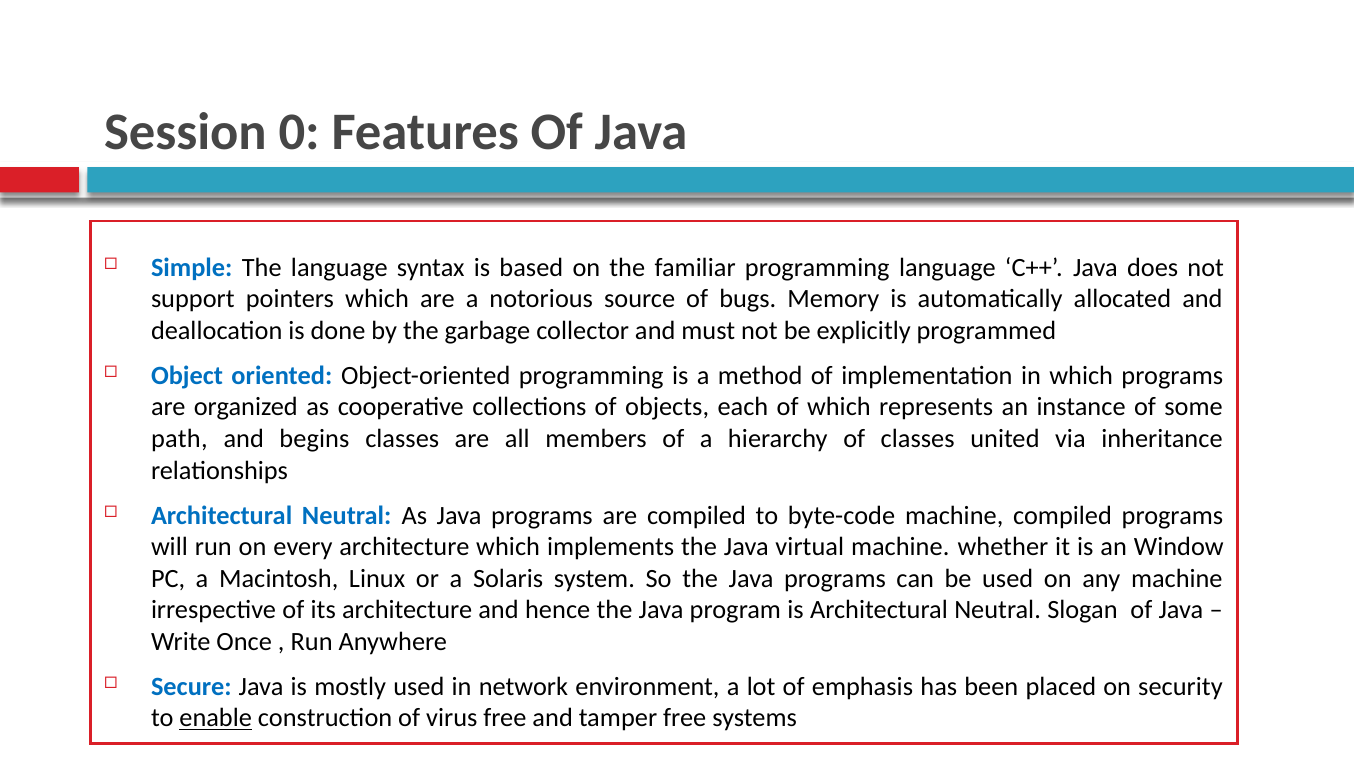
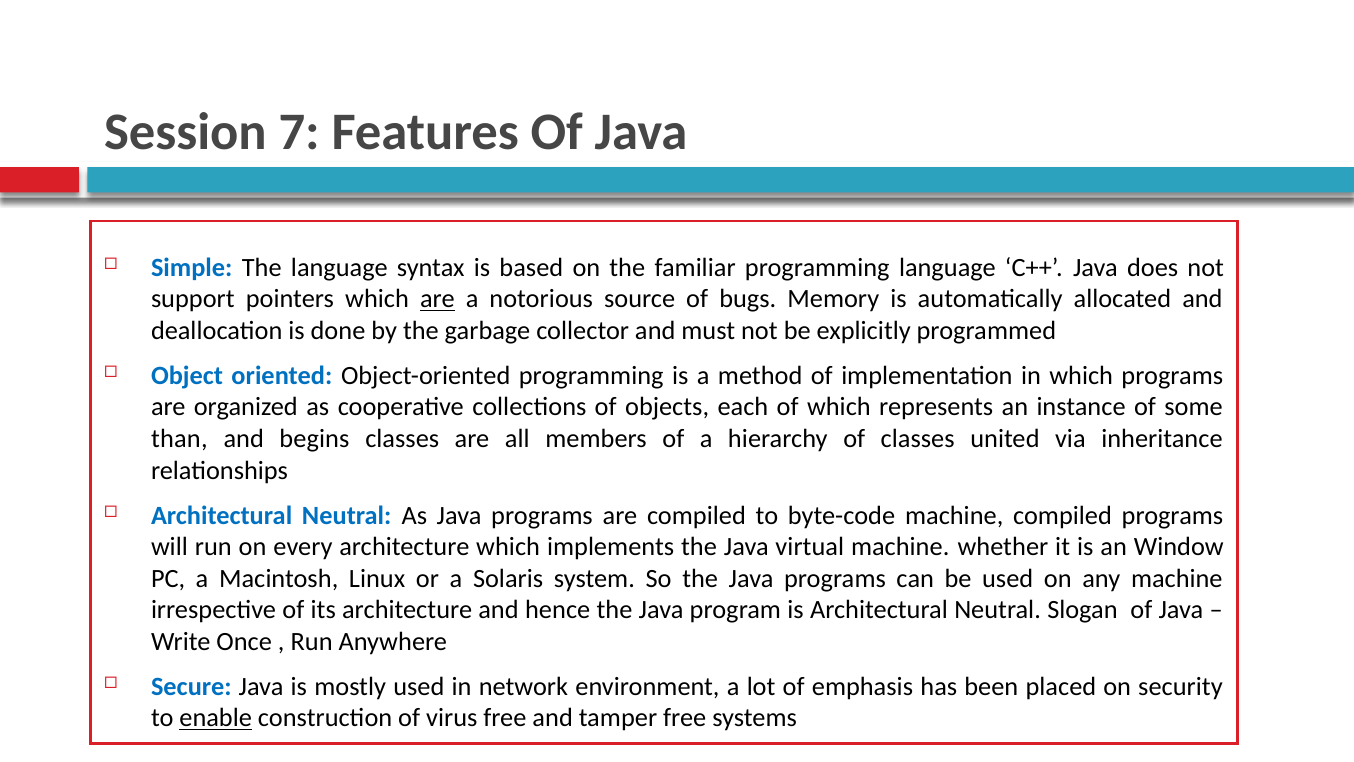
0: 0 -> 7 (299, 132)
are underline: none -> present (437, 299)
path: path -> than (179, 439)
